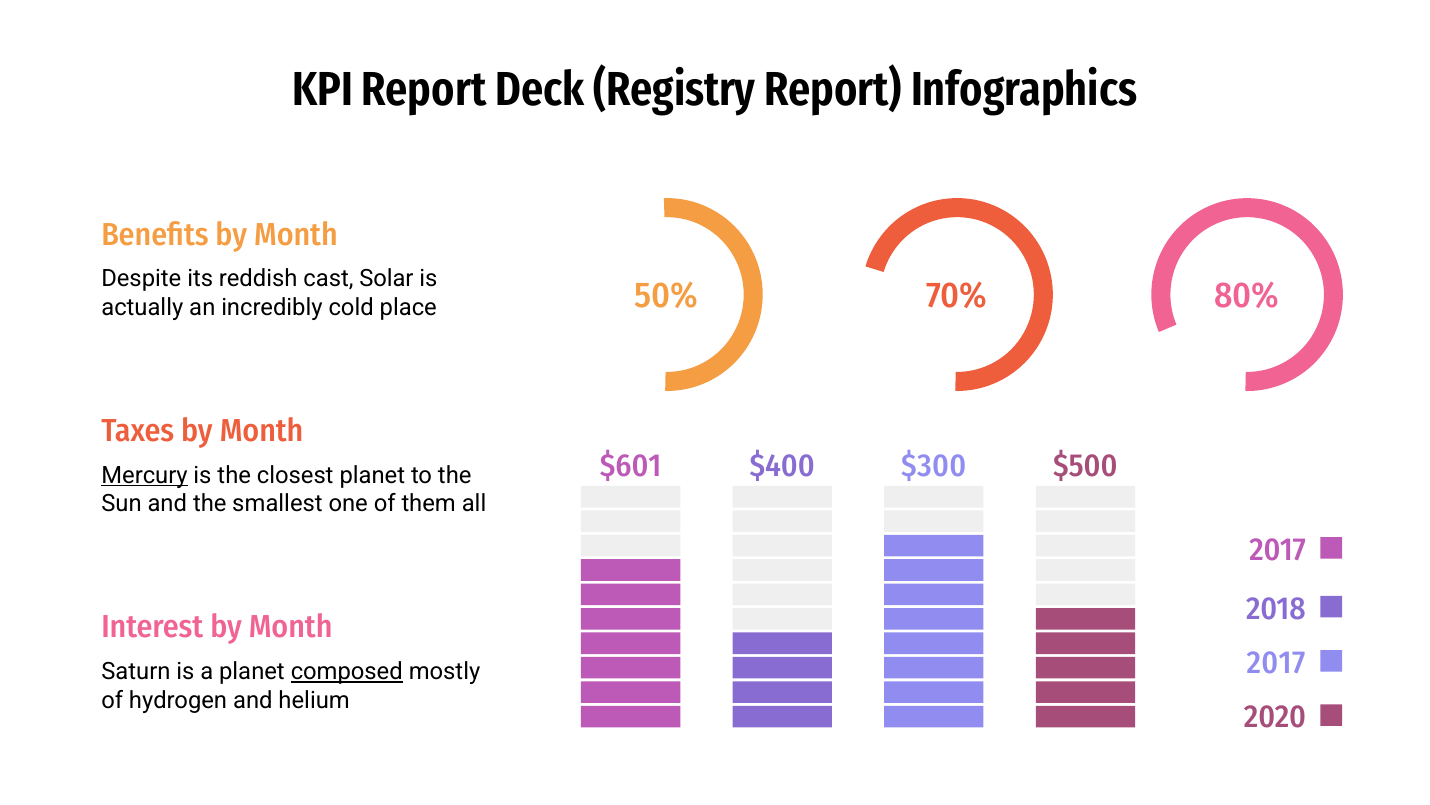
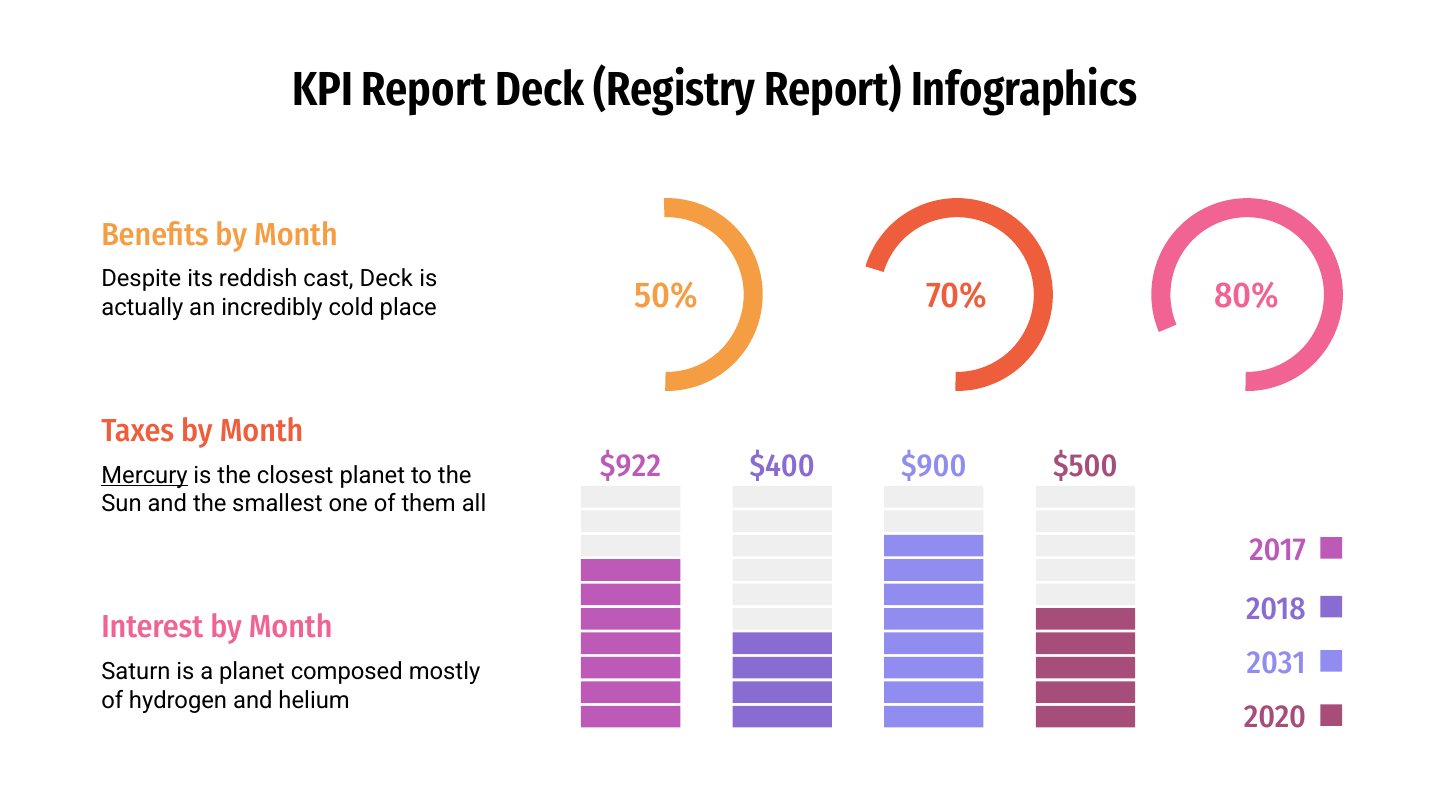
cast Solar: Solar -> Deck (386, 279)
$601: $601 -> $922 (630, 465)
$300: $300 -> $900 (934, 465)
2017: 2017 -> 2031 (1276, 663)
composed underline: present -> none (347, 671)
